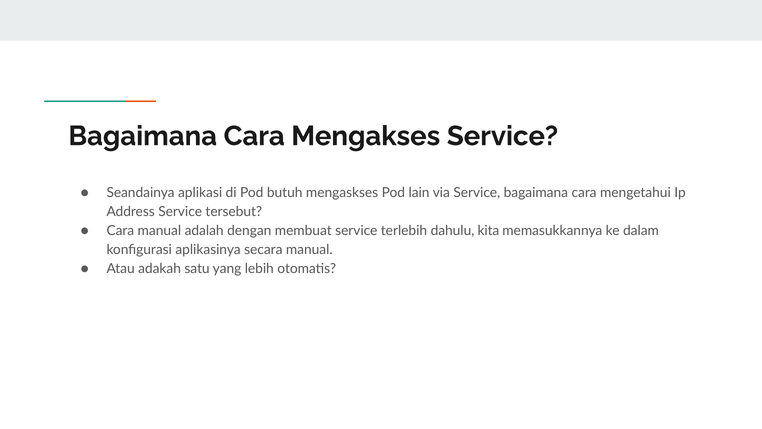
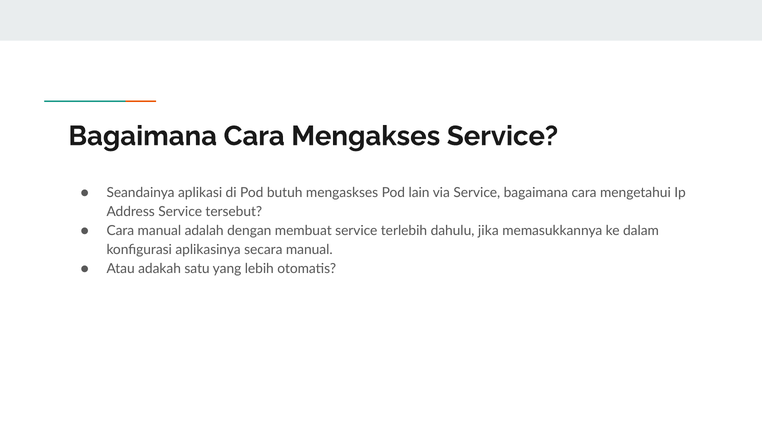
kita: kita -> jika (488, 231)
